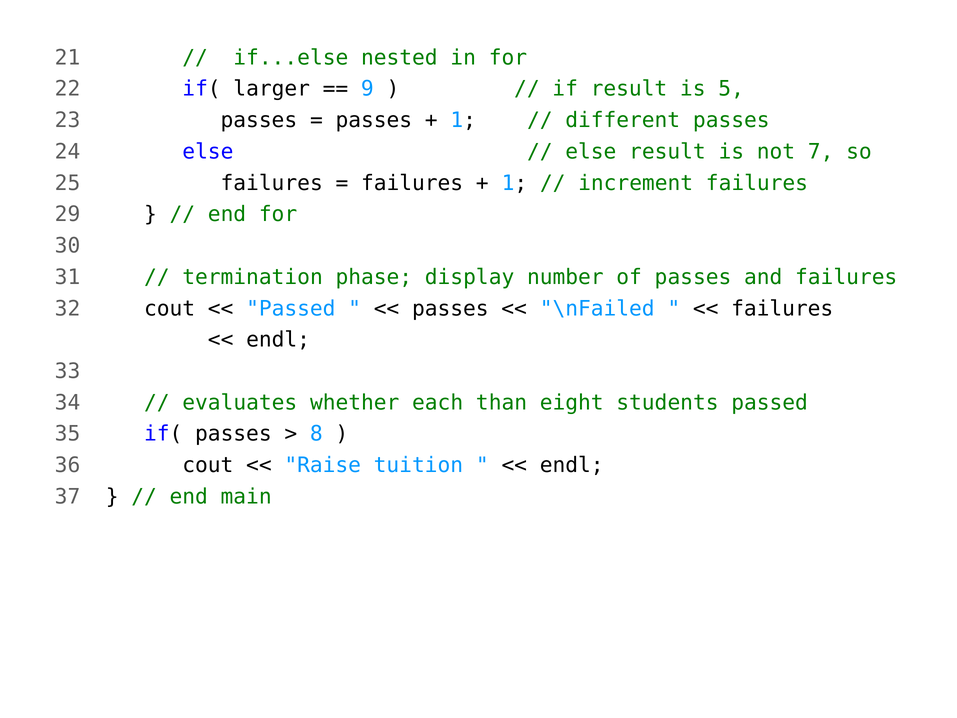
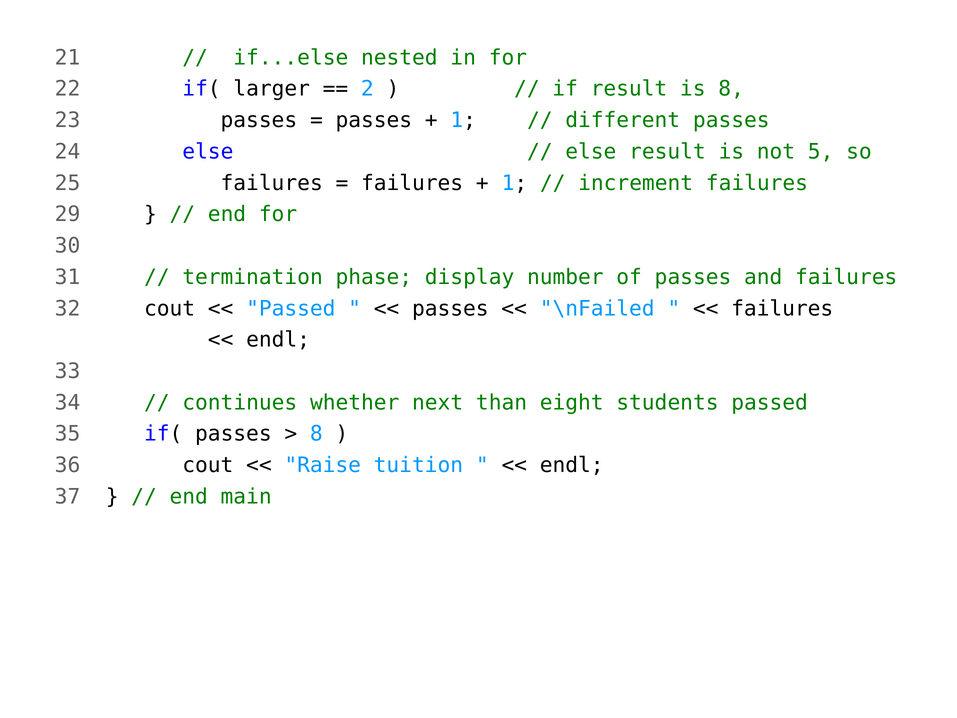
9: 9 -> 2 (367, 89)
is 5: 5 -> 8 (731, 89)
7: 7 -> 5 (821, 152)
evaluates: evaluates -> continues (240, 402)
each: each -> next (438, 402)
